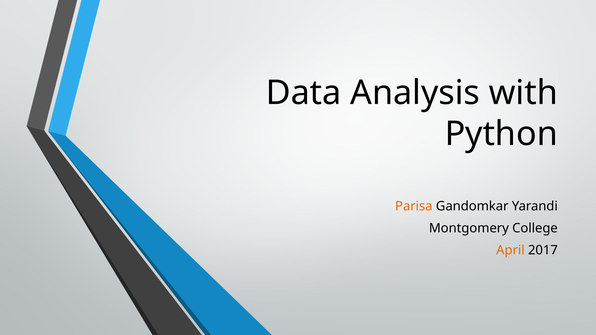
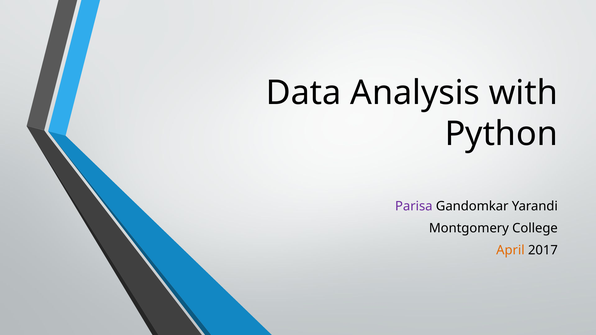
Parisa colour: orange -> purple (414, 206)
